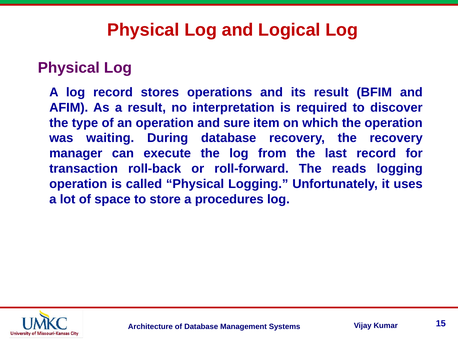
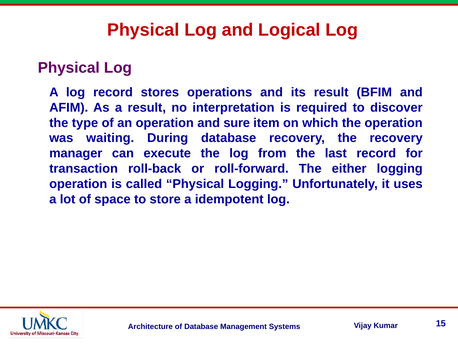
reads: reads -> either (349, 168)
procedures: procedures -> idempotent (229, 199)
